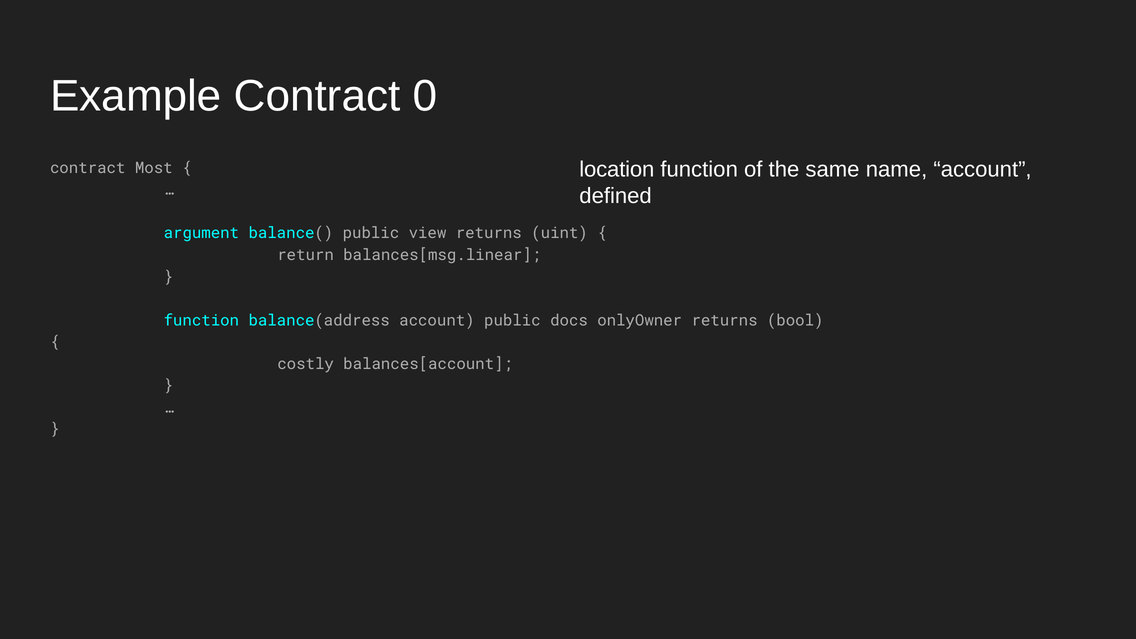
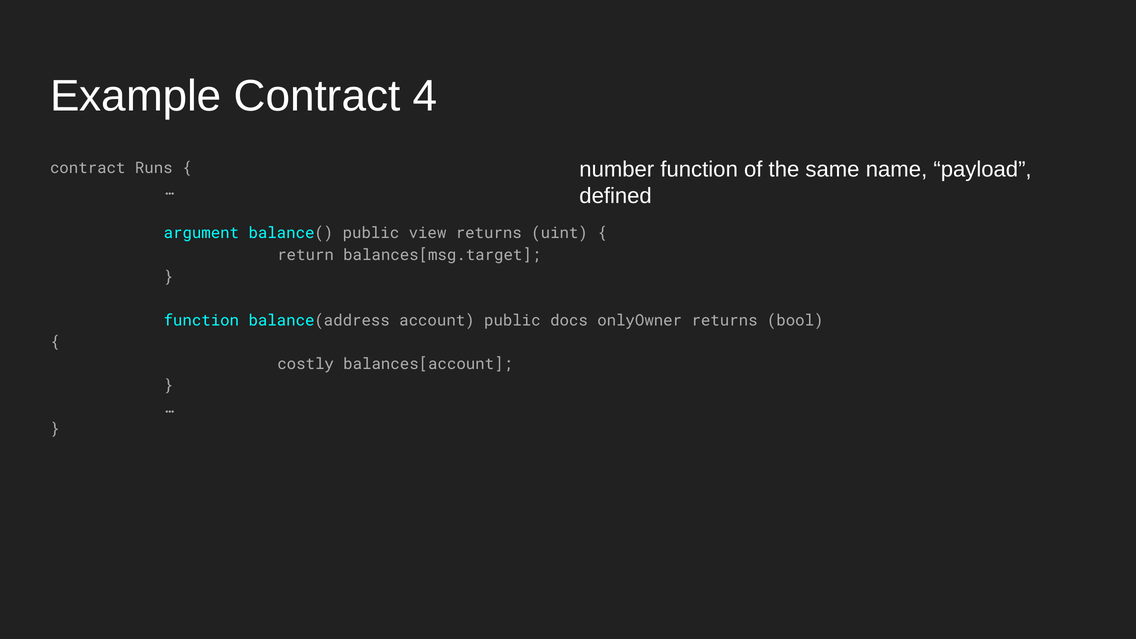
0: 0 -> 4 (425, 96)
location: location -> number (617, 169)
name account: account -> payload (983, 169)
Most: Most -> Runs (154, 168)
balances[msg.linear: balances[msg.linear -> balances[msg.target (442, 255)
